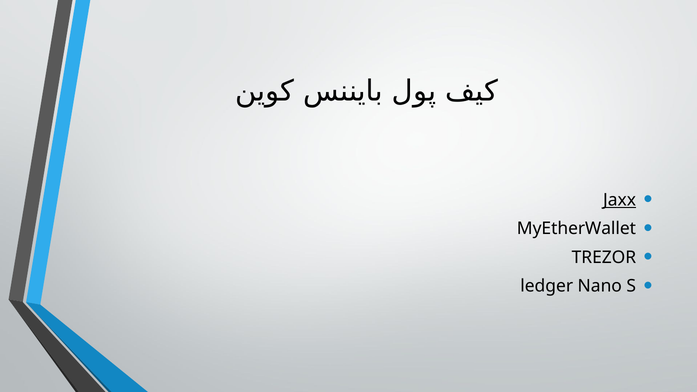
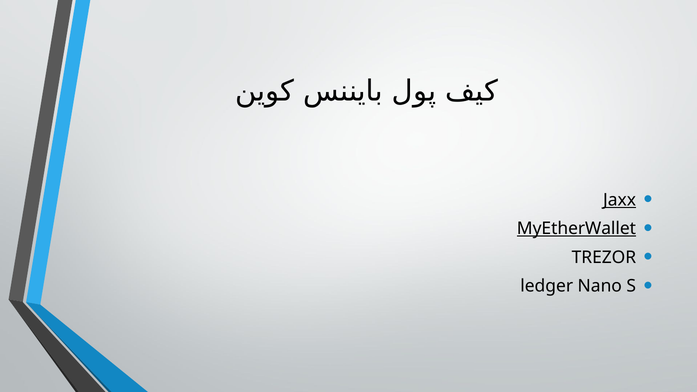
MyEtherWallet underline: none -> present (576, 229)
